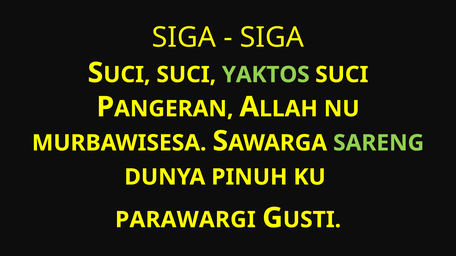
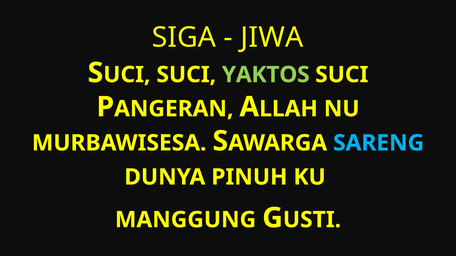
SIGA: SIGA -> JIWA (272, 37)
SARENG colour: light green -> light blue (379, 143)
PARAWARGI: PARAWARGI -> MANGGUNG (186, 220)
